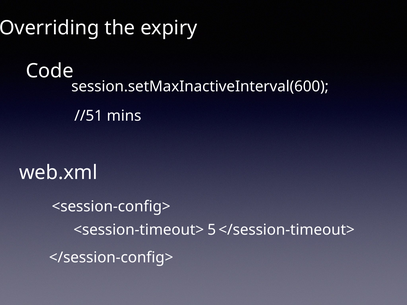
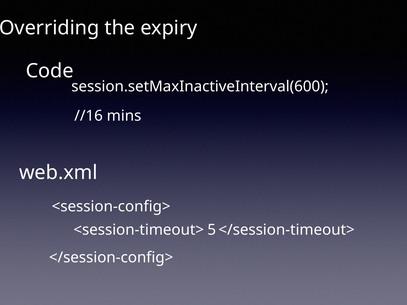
//51: //51 -> //16 (89, 116)
